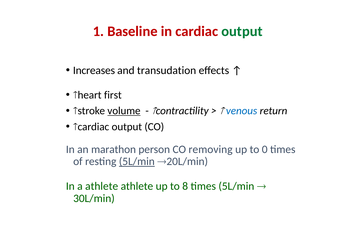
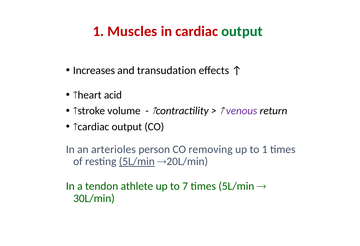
Baseline: Baseline -> Muscles (132, 31)
first: first -> acid (113, 95)
volume underline: present -> none (124, 111)
venous colour: blue -> purple (242, 111)
marathon: marathon -> arterioles (113, 149)
to 0: 0 -> 1 (265, 149)
a athlete: athlete -> tendon (102, 186)
8: 8 -> 7 (185, 186)
